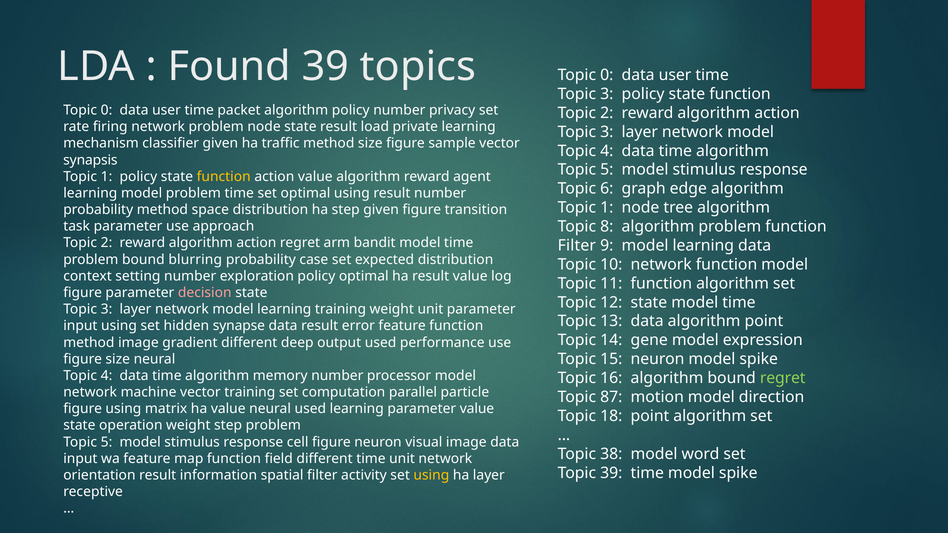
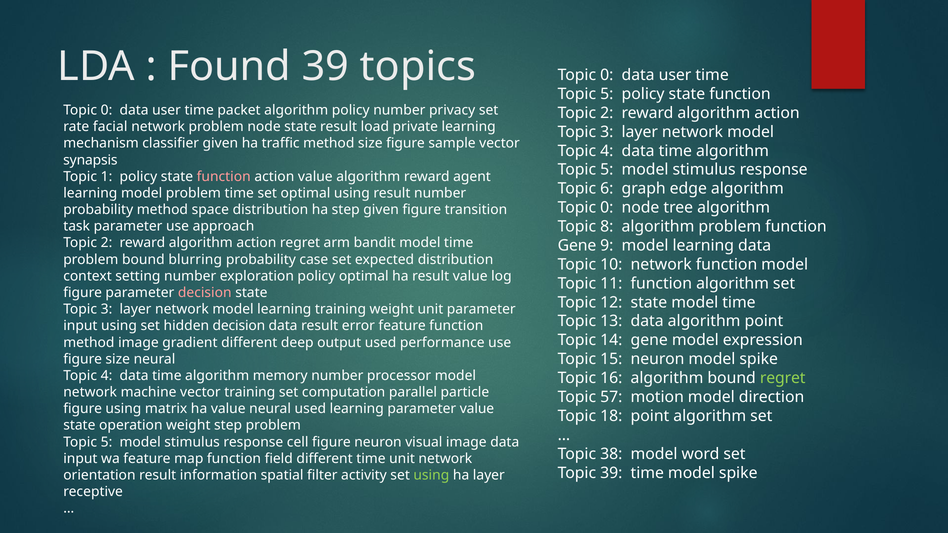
3: 3 -> 5 (607, 94)
firing: firing -> facial (110, 127)
function colour: yellow -> pink (224, 177)
1: 1 -> 0 (607, 208)
Filter: Filter -> Gene (577, 246)
hidden synapse: synapse -> decision (239, 326)
87: 87 -> 57 (611, 397)
using colour: yellow -> light green (431, 475)
